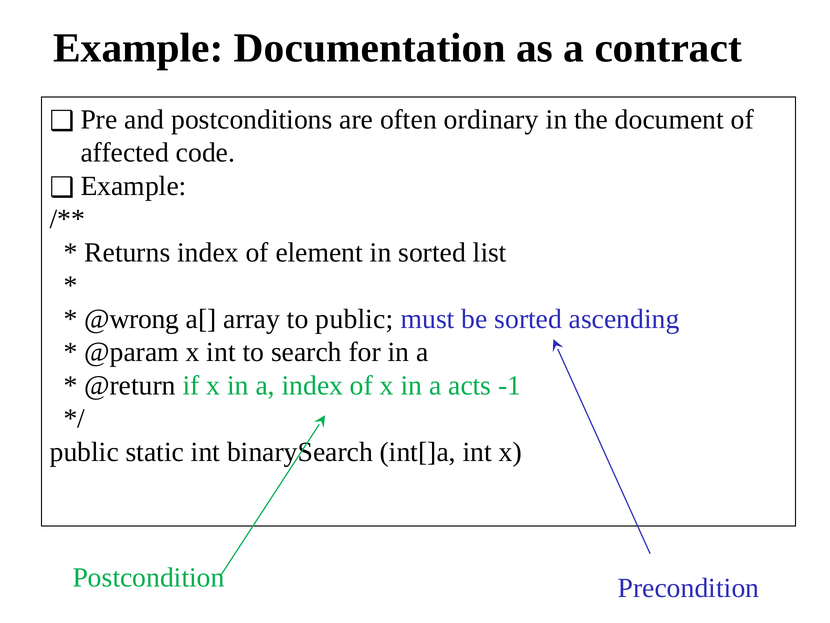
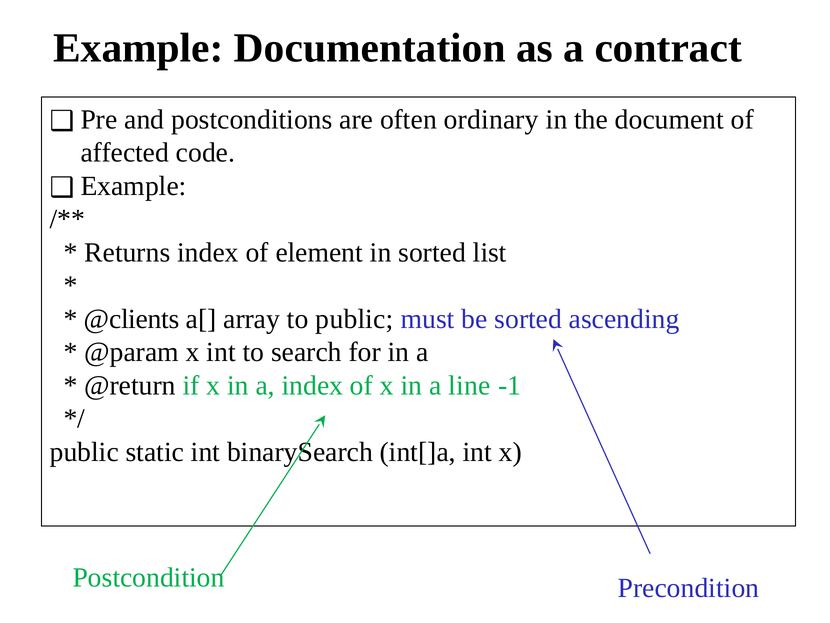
@wrong: @wrong -> @clients (132, 319)
acts: acts -> line (470, 385)
